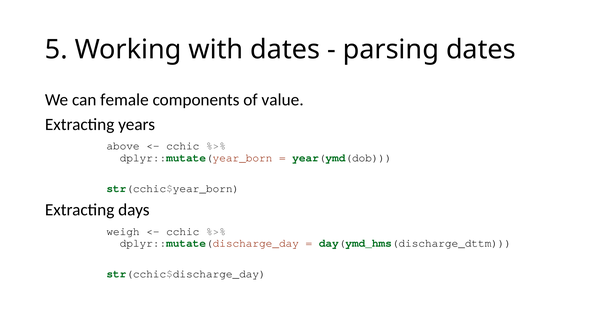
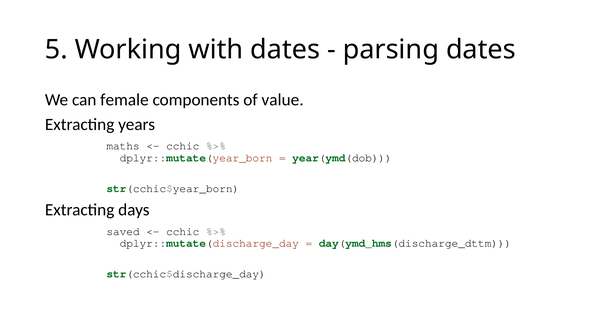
above: above -> maths (123, 146)
weigh: weigh -> saved (123, 231)
